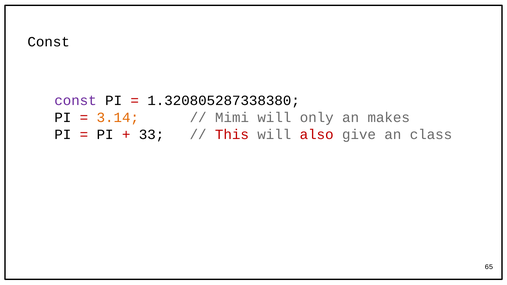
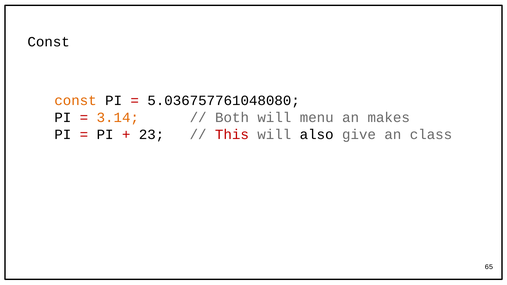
const colour: purple -> orange (75, 101)
1.320805287338380: 1.320805287338380 -> 5.036757761048080 (224, 101)
Mimi: Mimi -> Both (232, 118)
only: only -> menu (317, 118)
33: 33 -> 23 (152, 135)
also colour: red -> black (317, 135)
